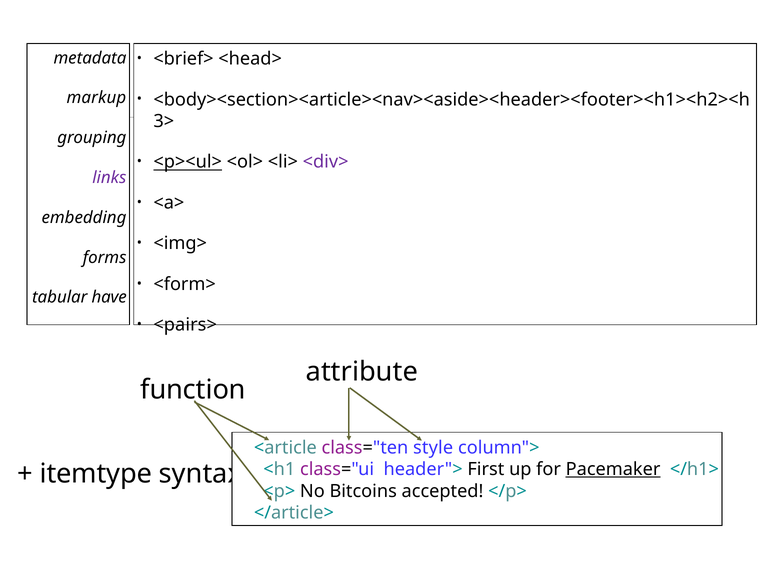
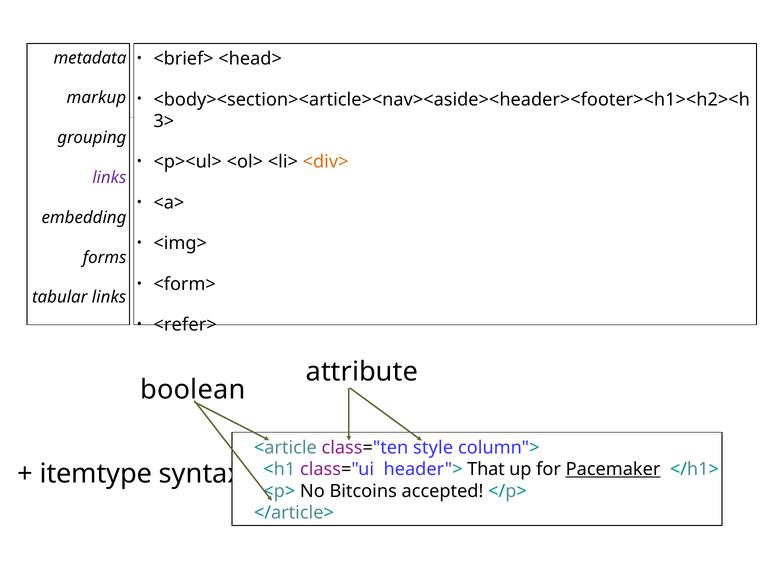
<p><ul> underline: present -> none (188, 162)
<div> colour: purple -> orange (326, 162)
tabular have: have -> links (109, 298)
<pairs>: <pairs> -> <refer> (185, 325)
function: function -> boolean (193, 390)
First: First -> That (486, 470)
